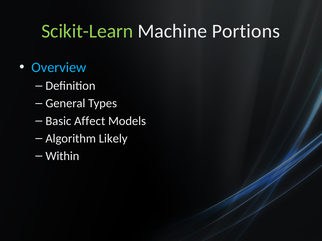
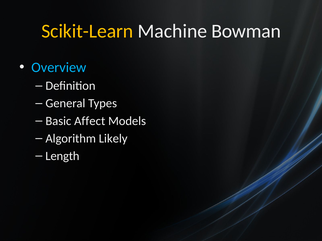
Scikit-Learn colour: light green -> yellow (87, 31)
Portions: Portions -> Bowman (246, 31)
Within: Within -> Length (62, 156)
